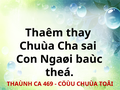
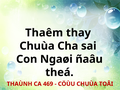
baùc: baùc -> ñaâu (89, 59)
